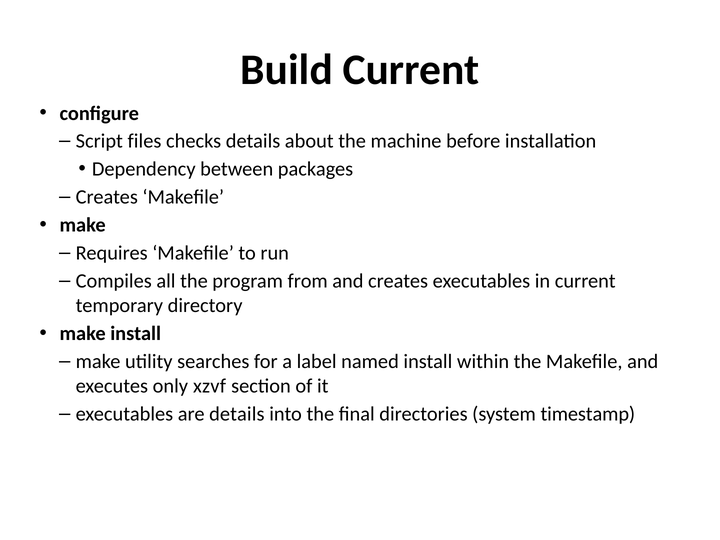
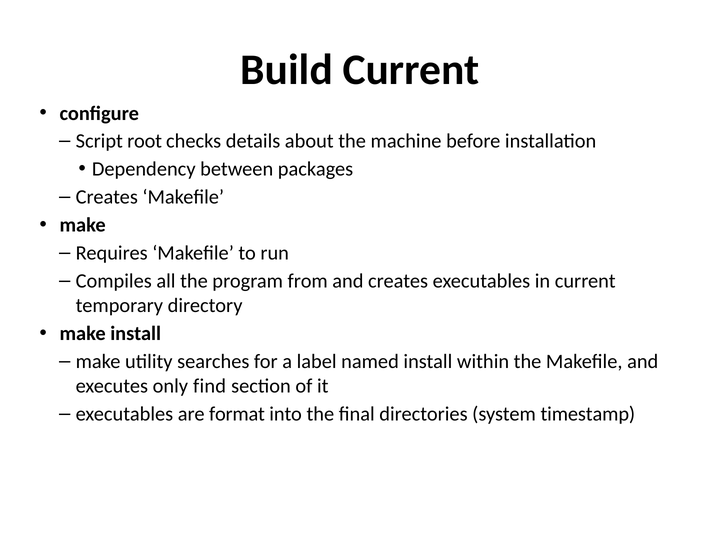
files: files -> root (145, 141)
xzvf: xzvf -> find (210, 386)
are details: details -> format (237, 414)
